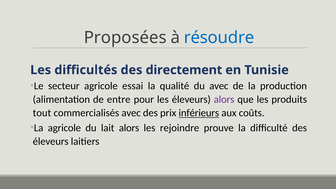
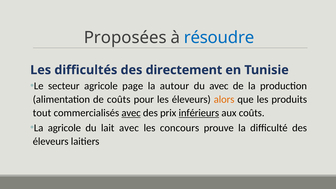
essai: essai -> page (133, 86)
qualité: qualité -> autour (174, 86)
de entre: entre -> coûts (119, 99)
alors colour: purple -> orange (224, 99)
avec underline: none -> present (131, 113)
lait alors: alors -> avec (129, 128)
rejoindre: rejoindre -> concours (180, 128)
